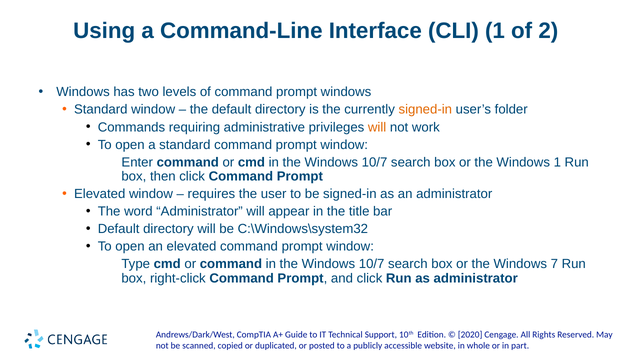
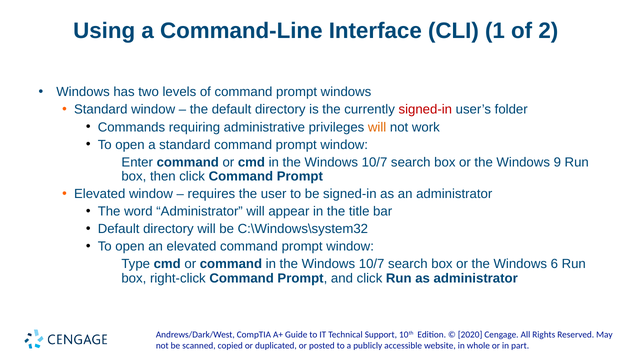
signed-in colour: orange -> red (425, 109)
Windows 1: 1 -> 9 (557, 162)
7: 7 -> 6 (554, 264)
